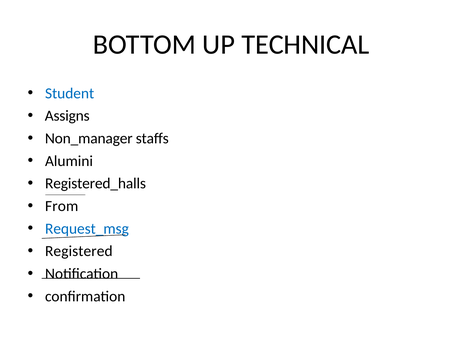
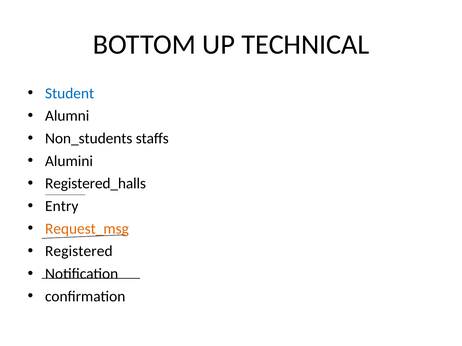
Assigns: Assigns -> Alumni (67, 116)
Non_manager: Non_manager -> Non_students (89, 139)
From: From -> Entry (62, 206)
Request_msg colour: blue -> orange (87, 229)
